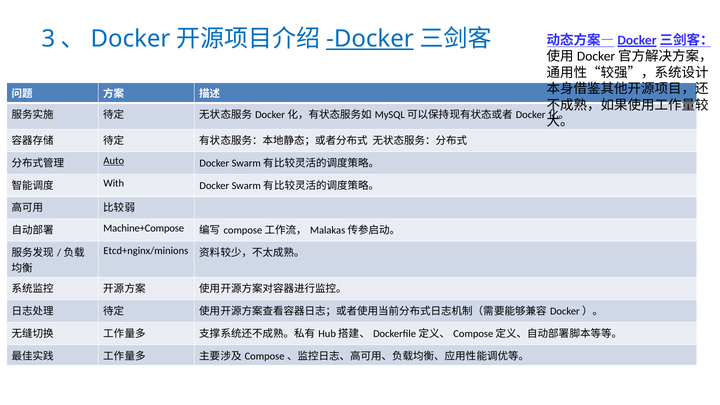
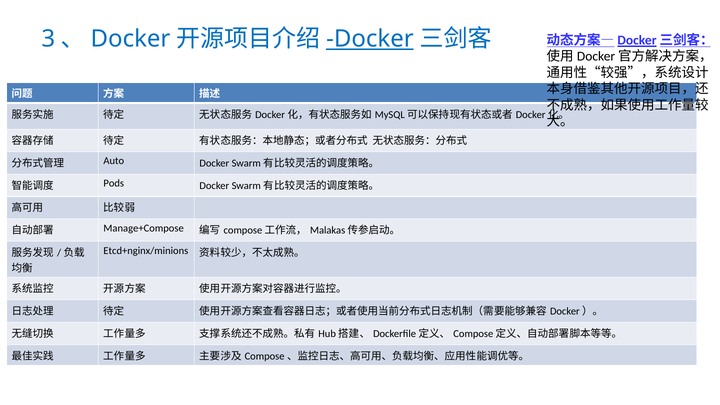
Auto underline: present -> none (114, 161)
With: With -> Pods (114, 183)
Machine+Compose: Machine+Compose -> Manage+Compose (144, 228)
